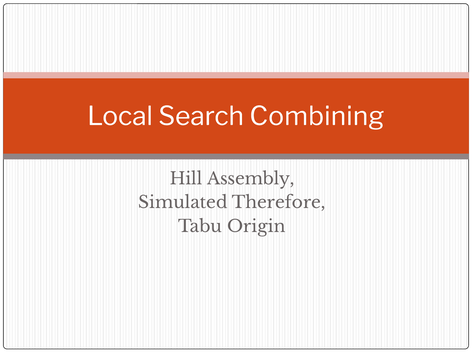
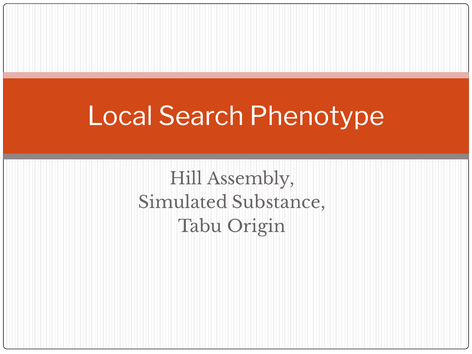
Combining: Combining -> Phenotype (317, 116)
Therefore: Therefore -> Substance (279, 203)
